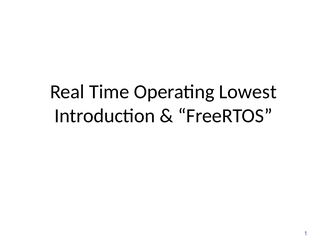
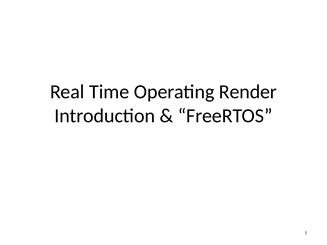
Lowest: Lowest -> Render (248, 92)
